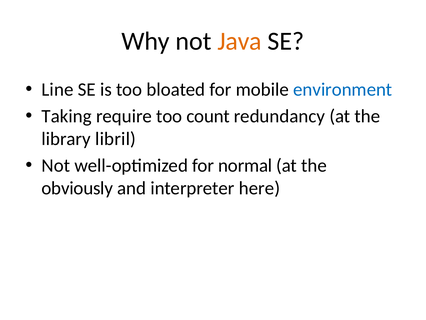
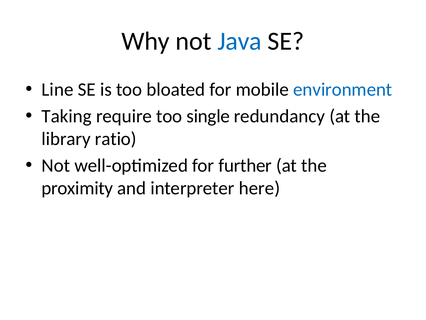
Java colour: orange -> blue (240, 41)
count: count -> single (208, 116)
libril: libril -> ratio (116, 139)
normal: normal -> further (245, 165)
obviously: obviously -> proximity (77, 188)
